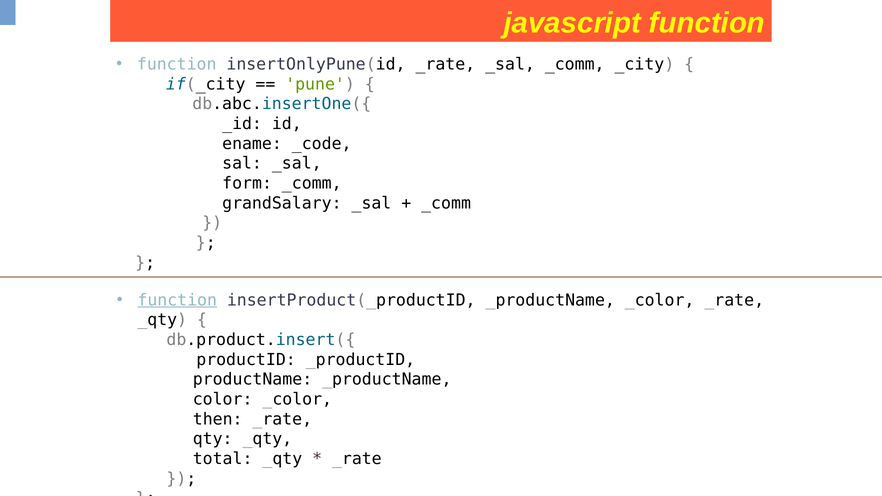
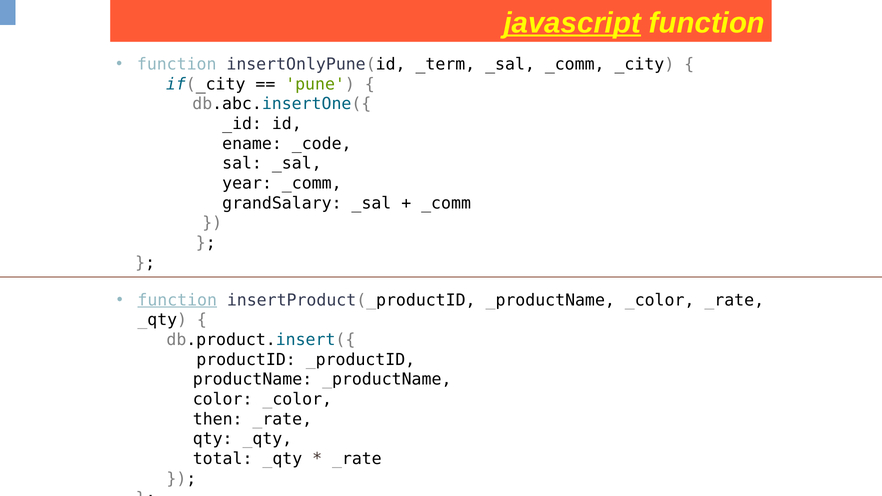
javascript underline: none -> present (572, 23)
insertOnlyPune(id _rate: _rate -> _term (445, 64)
form: form -> year (247, 183)
